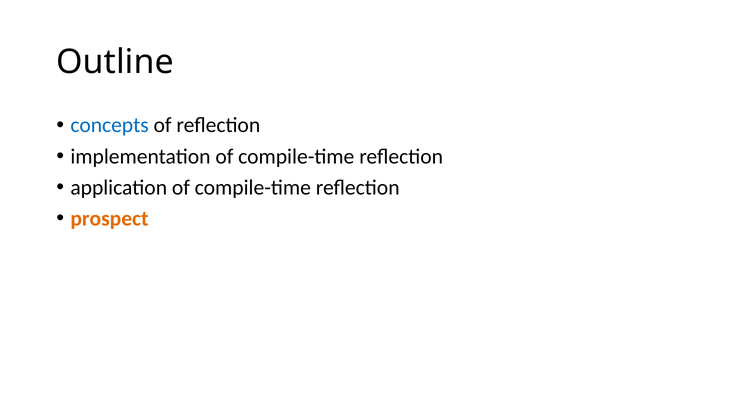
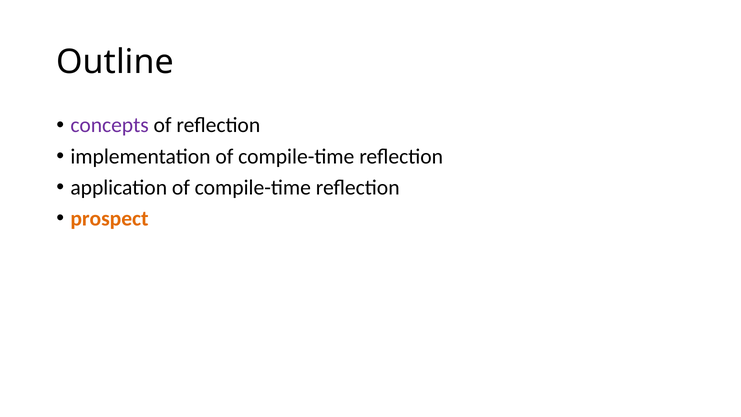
concepts colour: blue -> purple (110, 125)
